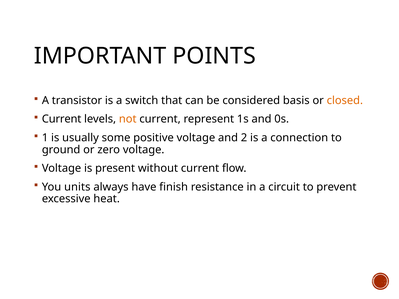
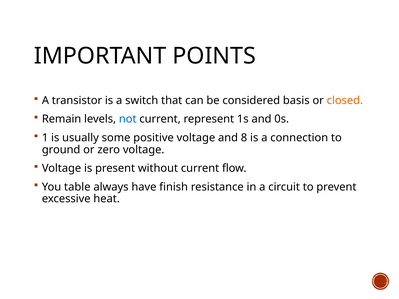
Current: Current -> Remain (62, 119)
not colour: orange -> blue (128, 119)
2: 2 -> 8 (244, 138)
units: units -> table (77, 187)
